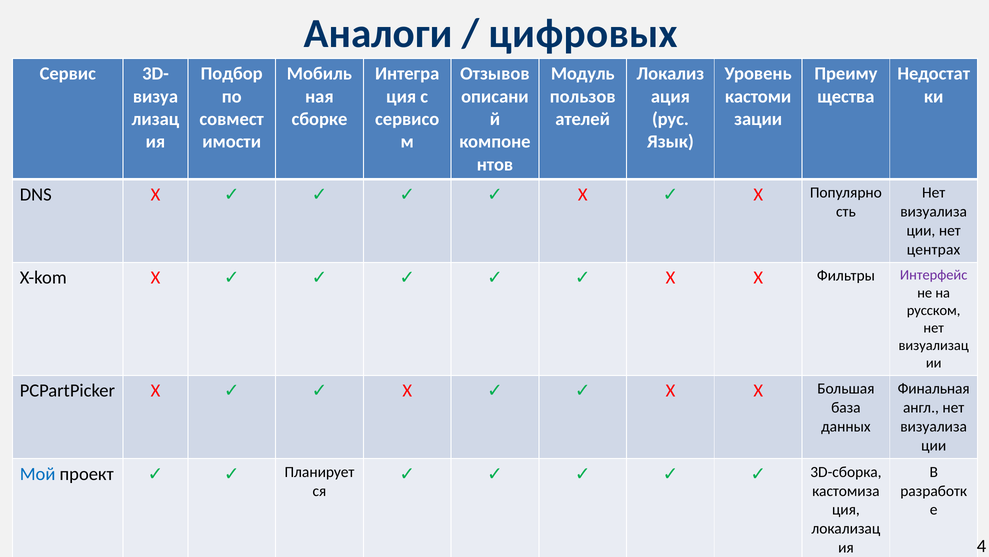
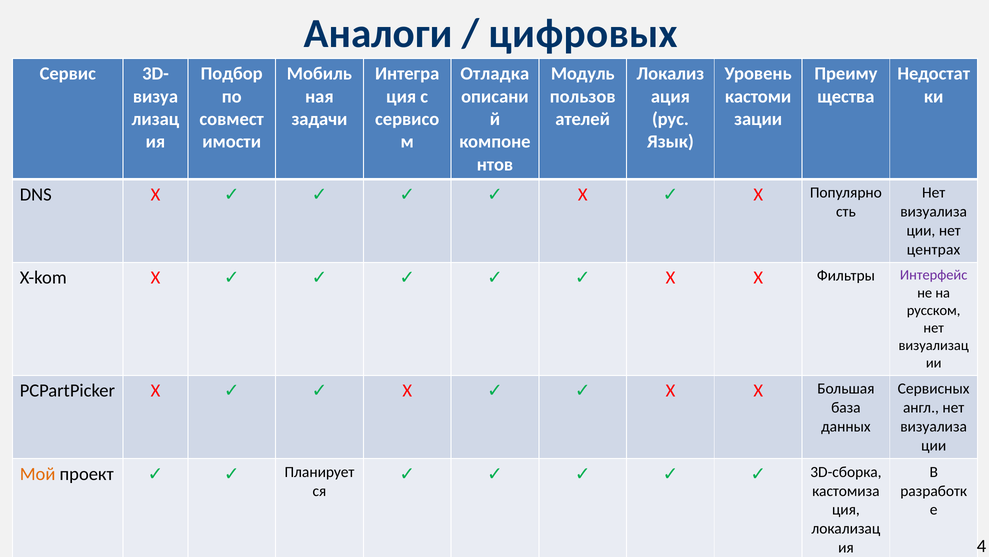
Отзывов: Отзывов -> Отладка (495, 74)
сборке: сборке -> задачи (319, 119)
Финальная: Финальная -> Сервисных (934, 388)
Мой colour: blue -> orange (38, 473)
